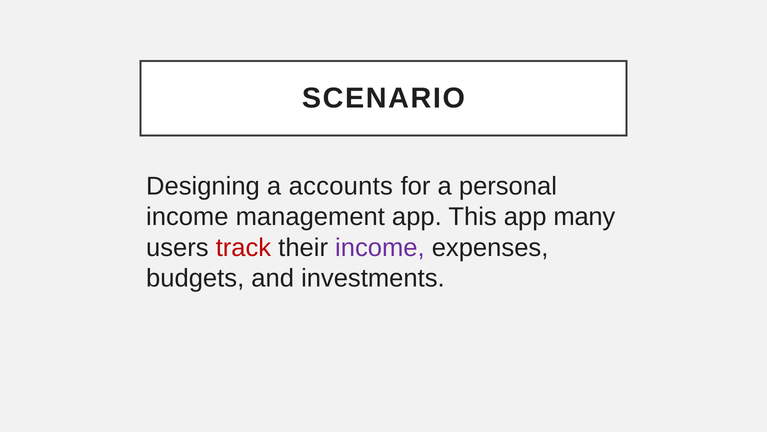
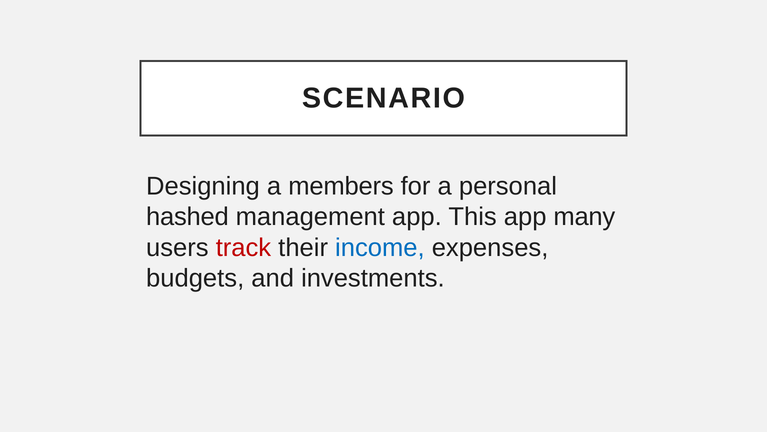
accounts: accounts -> members (341, 186)
income: income -> hashed (187, 217)
income colour: purple -> blue (380, 247)
